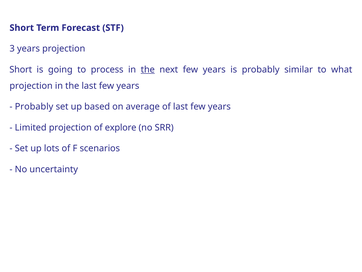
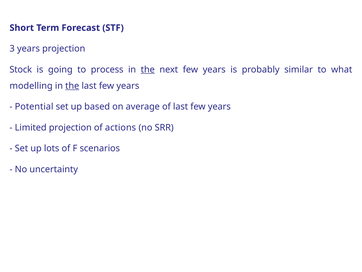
Short: Short -> Stock (21, 69)
projection: projection -> modelling (31, 86)
the underline: none -> present (72, 86)
Probably: Probably -> Potential (34, 107)
explore: explore -> actions (121, 127)
